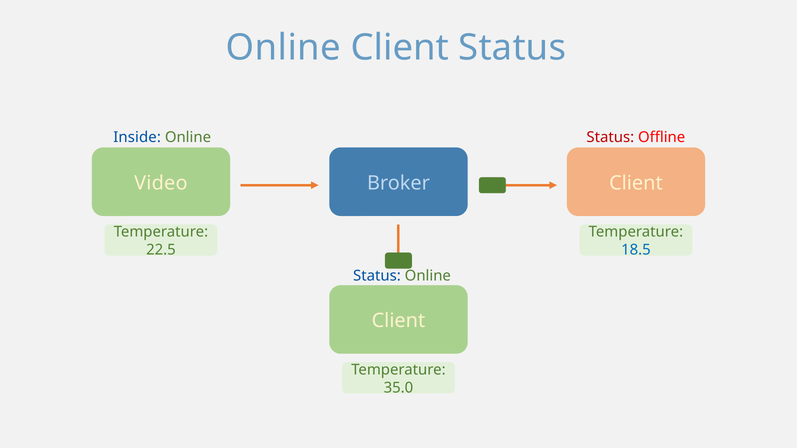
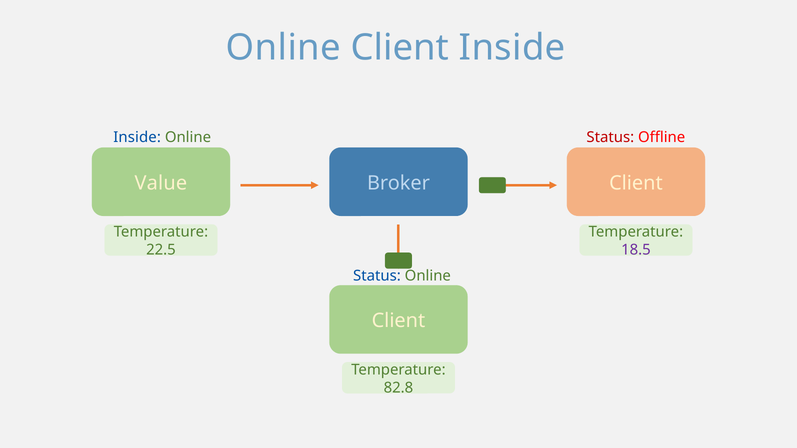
Status: Status -> Inside (512, 48)
Video: Video -> Value (161, 183)
18.5 colour: blue -> purple (636, 250)
35.0: 35.0 -> 82.8 (398, 388)
